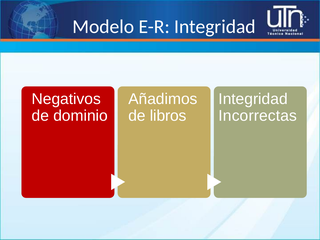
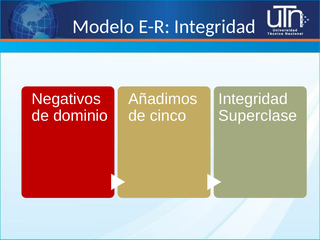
libros: libros -> cinco (168, 116)
Incorrectas: Incorrectas -> Superclase (258, 116)
